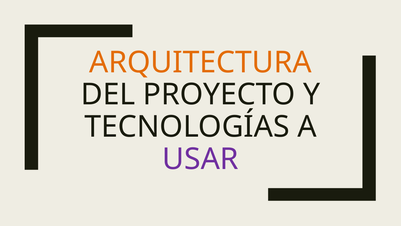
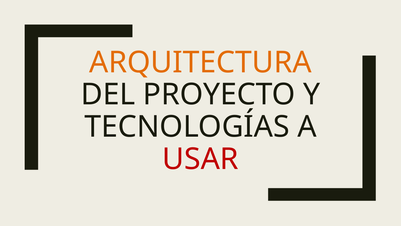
USAR colour: purple -> red (201, 159)
